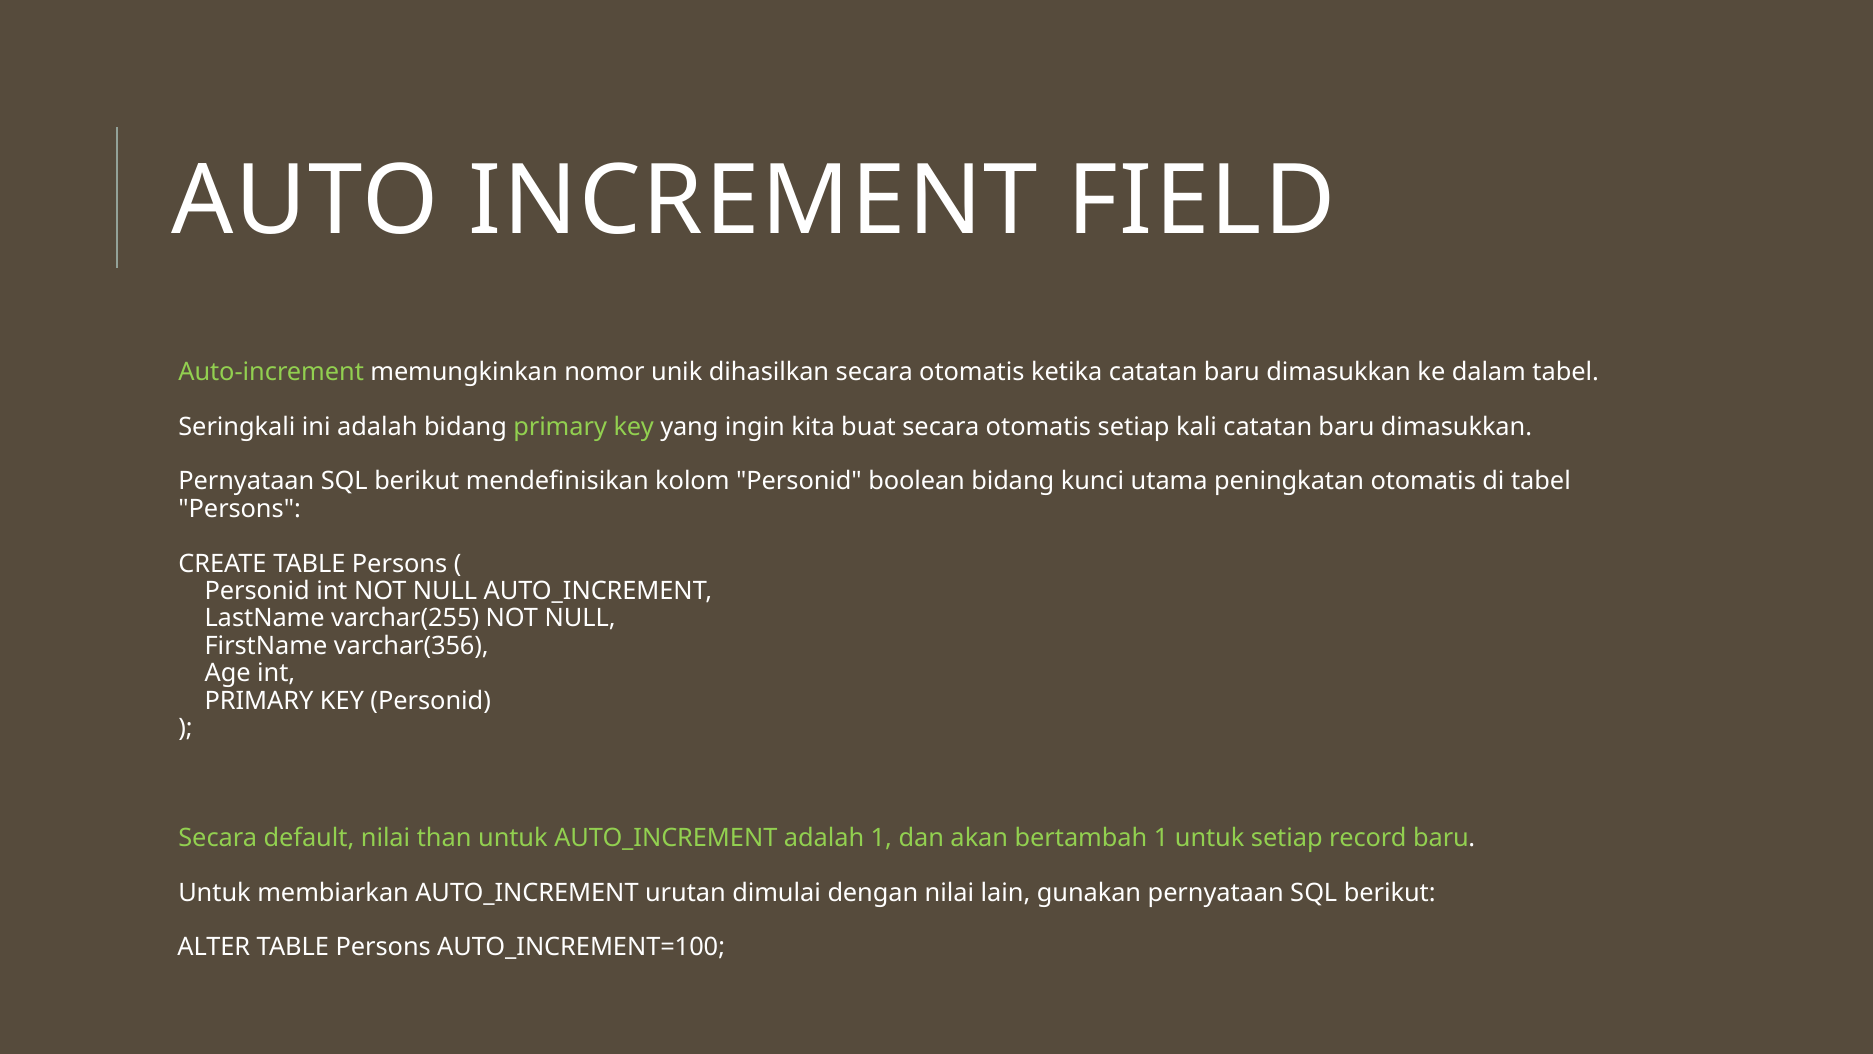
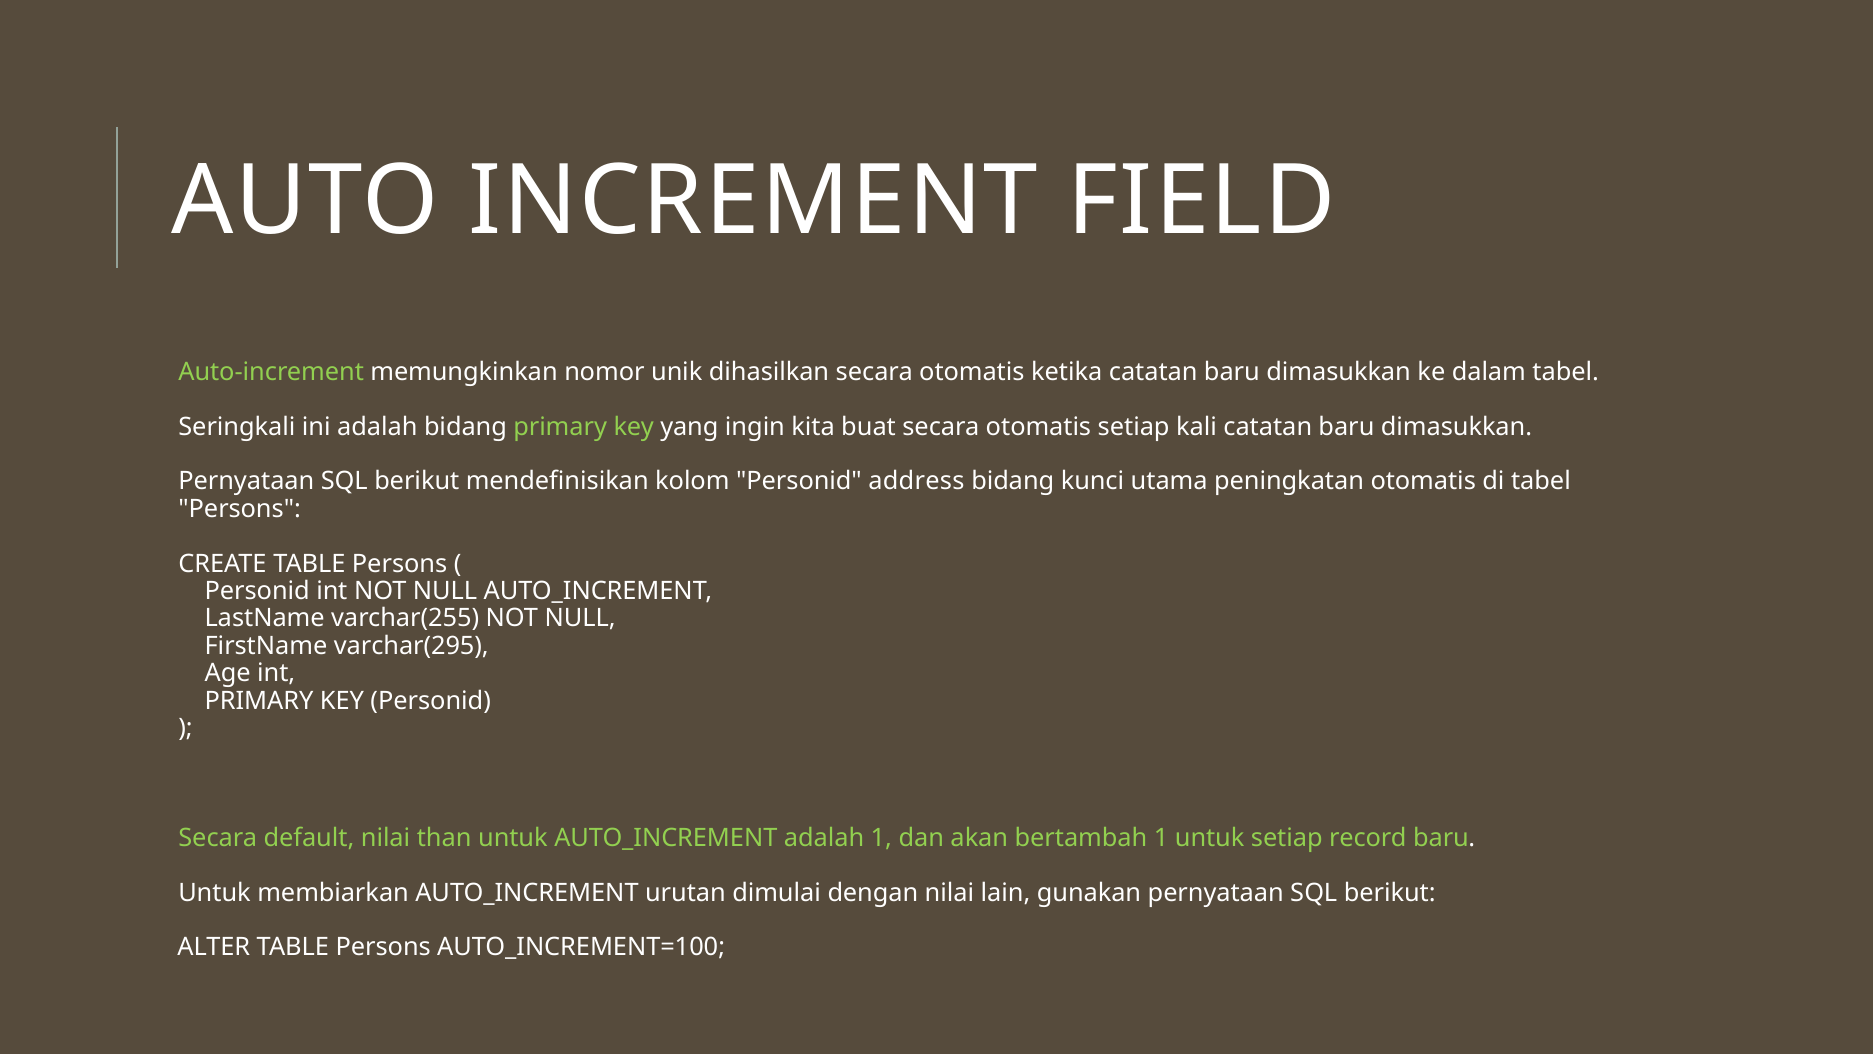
boolean: boolean -> address (916, 481)
varchar(356: varchar(356 -> varchar(295 (411, 646)
